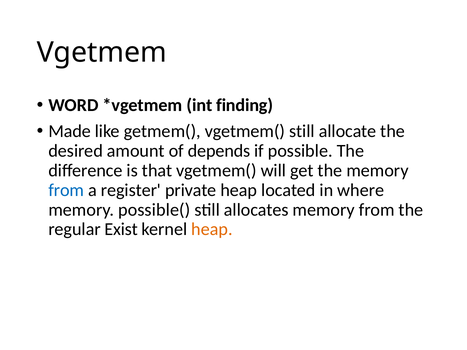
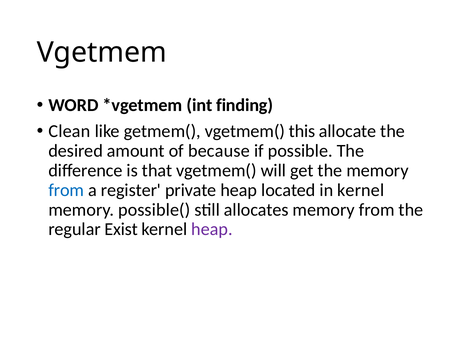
Made: Made -> Clean (69, 131)
vgetmem( still: still -> this (302, 131)
depends: depends -> because (219, 151)
in where: where -> kernel (361, 190)
heap colour: orange -> purple (212, 229)
